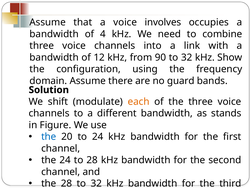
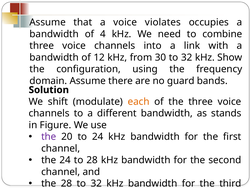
involves: involves -> violates (163, 22)
90: 90 -> 30 (161, 57)
the colour: blue -> purple (49, 137)
